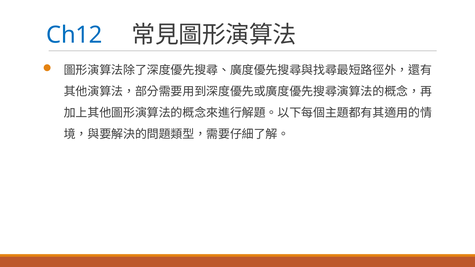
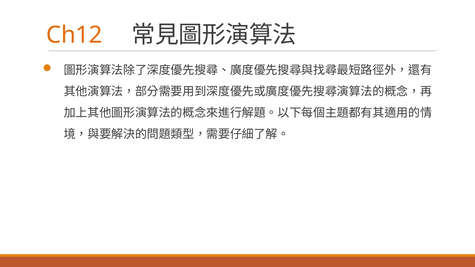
Ch12 colour: blue -> orange (74, 35)
